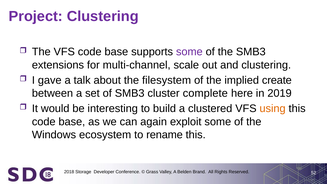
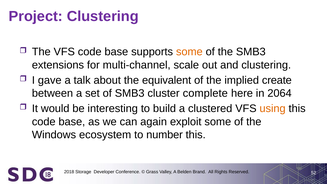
some colour: purple -> orange (189, 52)
filesystem: filesystem -> equivalent (167, 80)
2019: 2019 -> 2064 (280, 93)
rename: rename -> number (165, 135)
